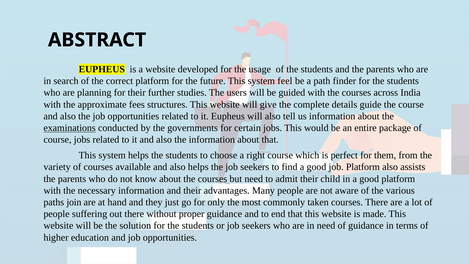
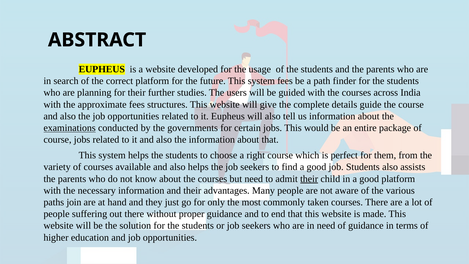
system feel: feel -> fees (285, 81)
job Platform: Platform -> Students (363, 167)
their underline: none -> present (309, 179)
